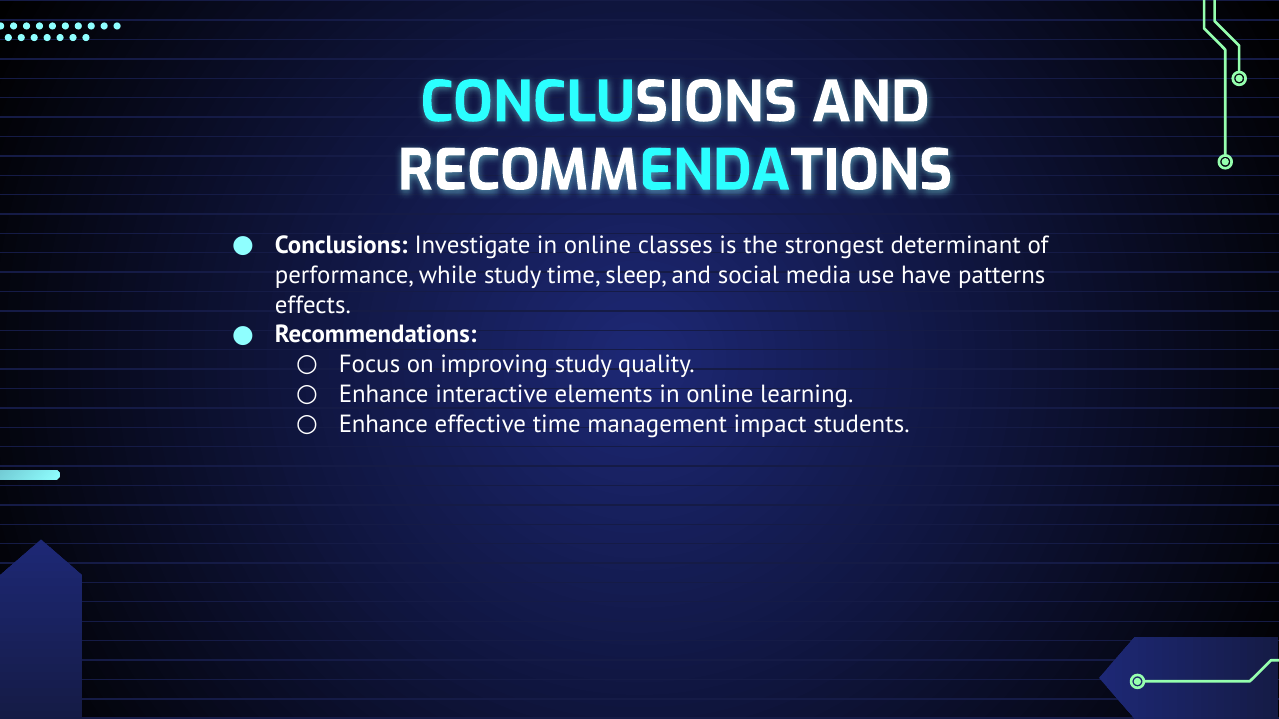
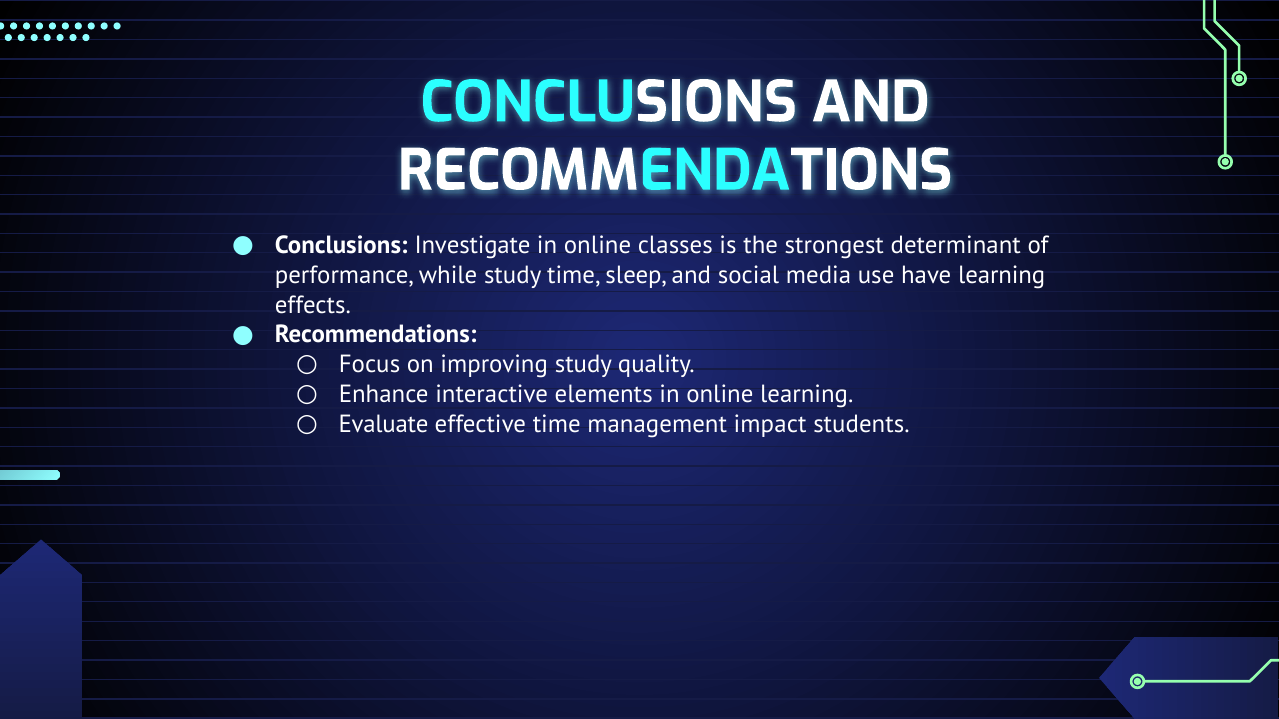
have patterns: patterns -> learning (1002, 275)
Enhance: Enhance -> Evaluate (384, 424)
